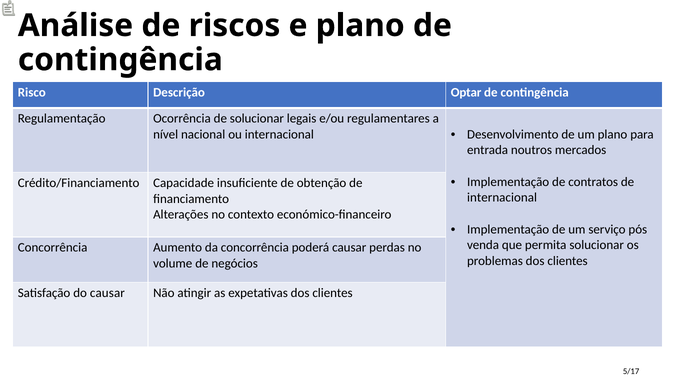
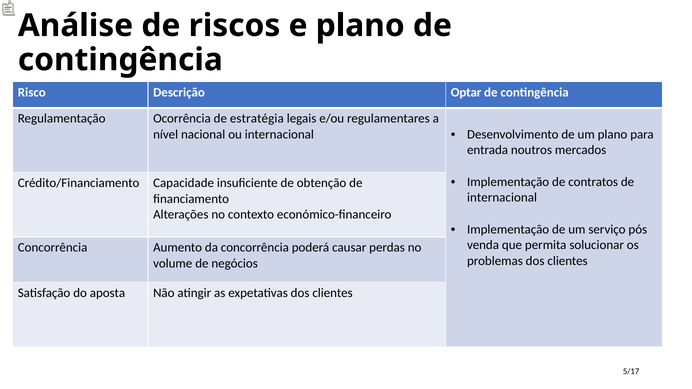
de solucionar: solucionar -> estratégia (257, 119)
do causar: causar -> aposta (107, 293)
